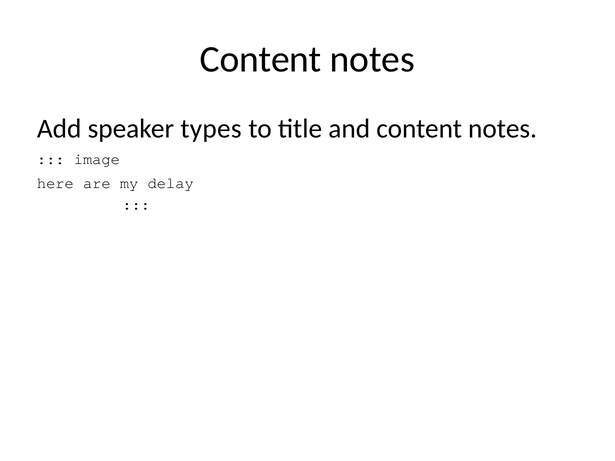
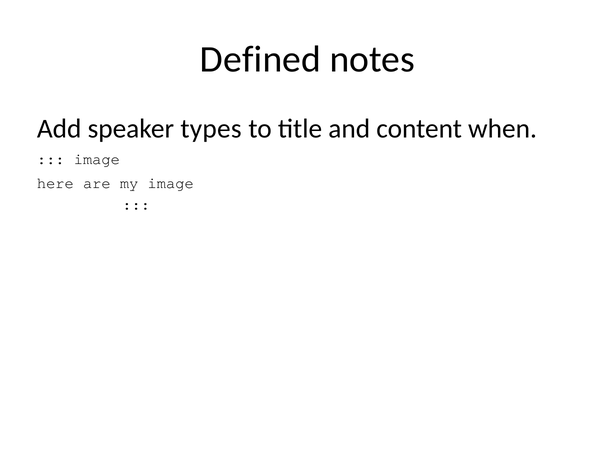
Content: Content -> Defined (260, 60)
and content notes: notes -> when (503, 129)
my delay: delay -> image (171, 183)
